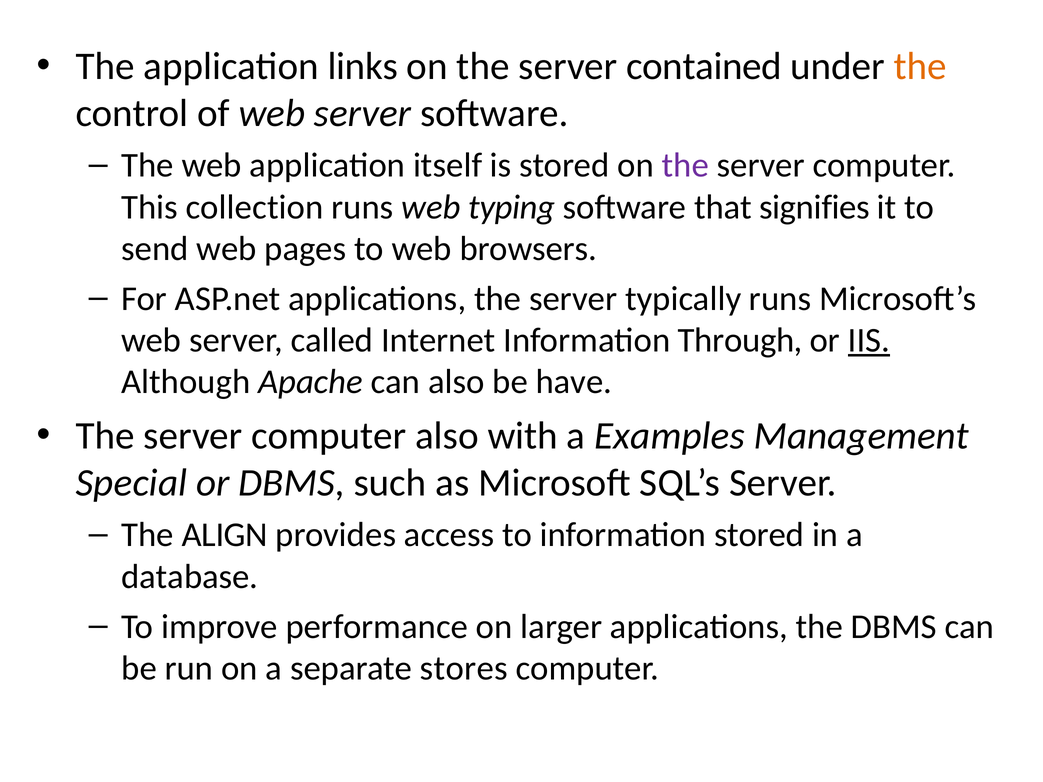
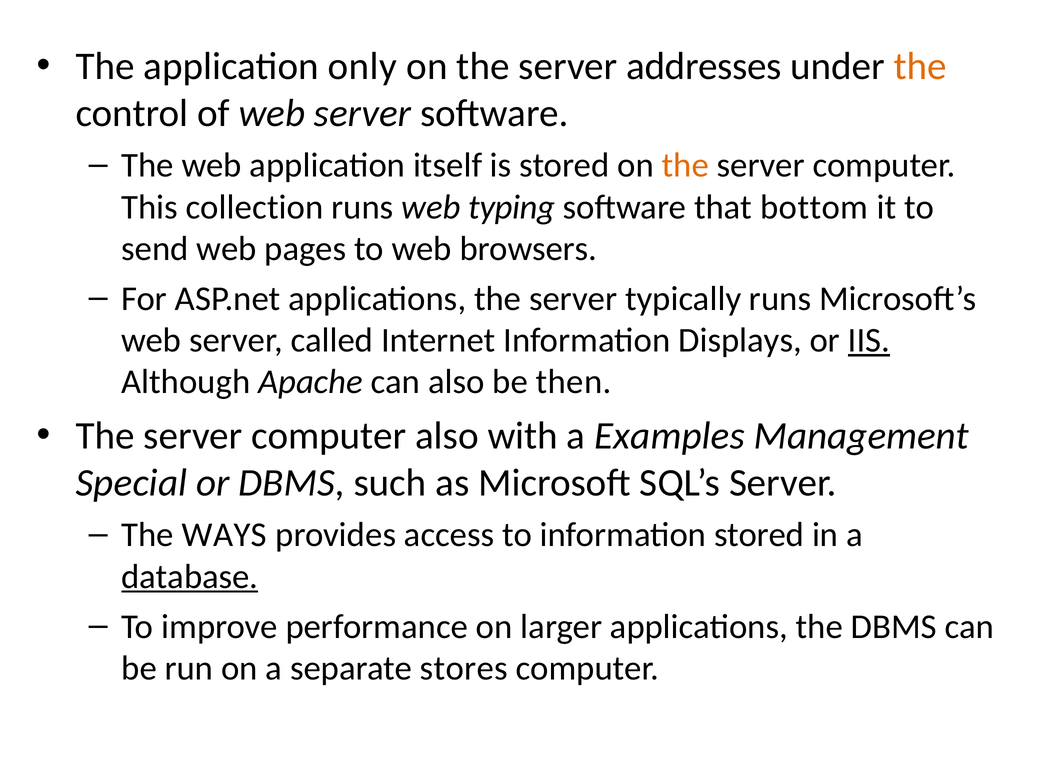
links: links -> only (362, 66)
contained: contained -> addresses (704, 66)
the colour: purple -> orange (685, 165)
signifies: signifies -> bottom (814, 207)
Through: Through -> Displays (740, 340)
have: have -> then (574, 382)
ALIGN: ALIGN -> WAYS (224, 535)
database underline: none -> present (190, 577)
